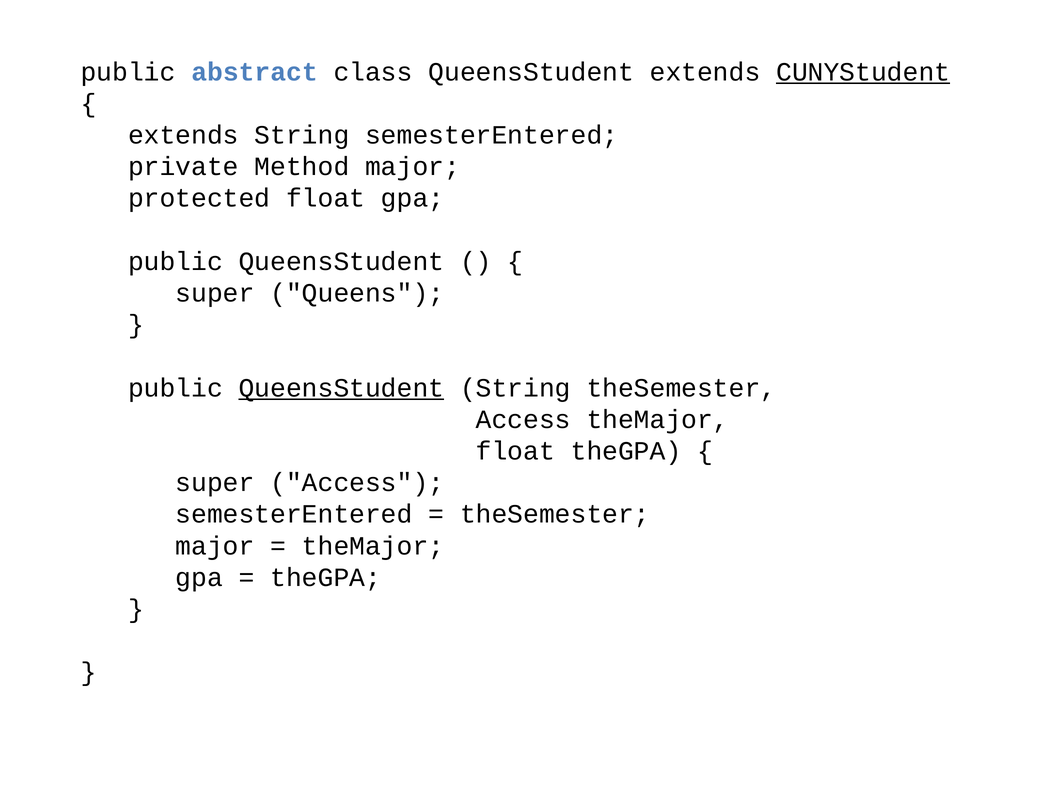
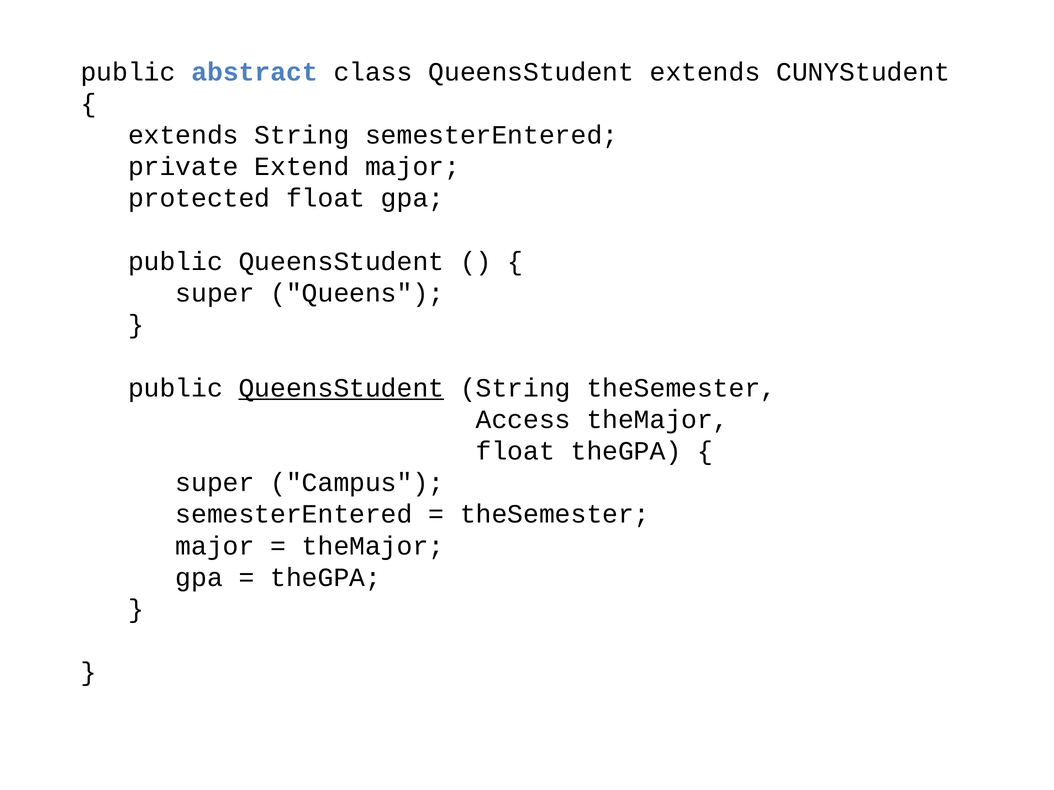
CUNYStudent underline: present -> none (863, 72)
Method: Method -> Extend (302, 167)
super Access: Access -> Campus (357, 483)
